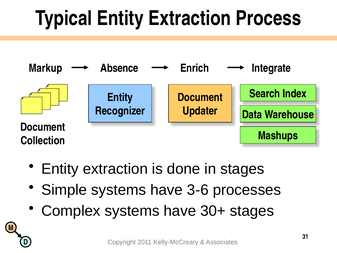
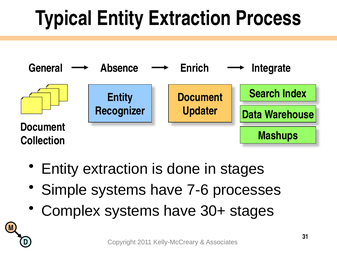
Markup: Markup -> General (46, 68)
3-6: 3-6 -> 7-6 (198, 190)
